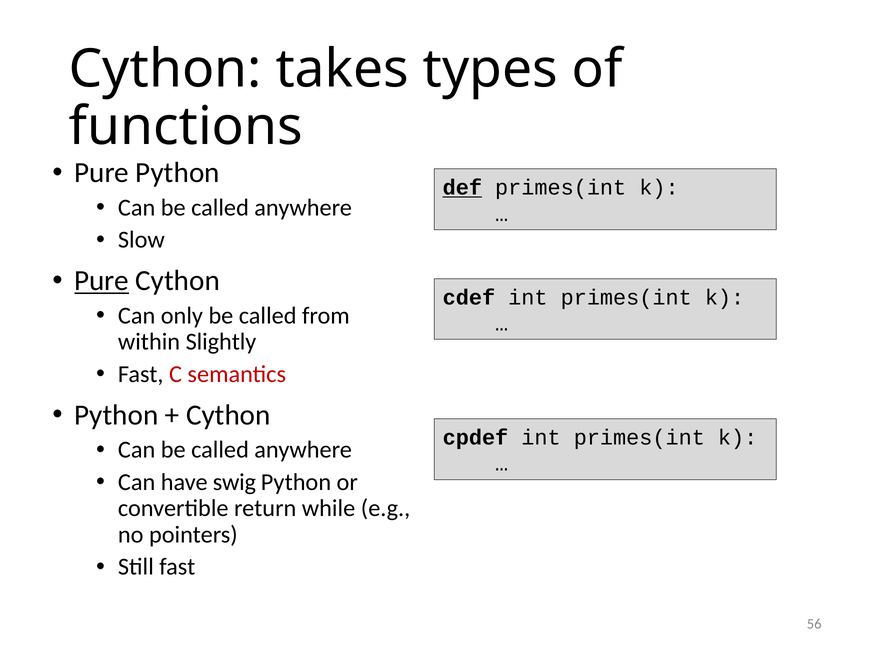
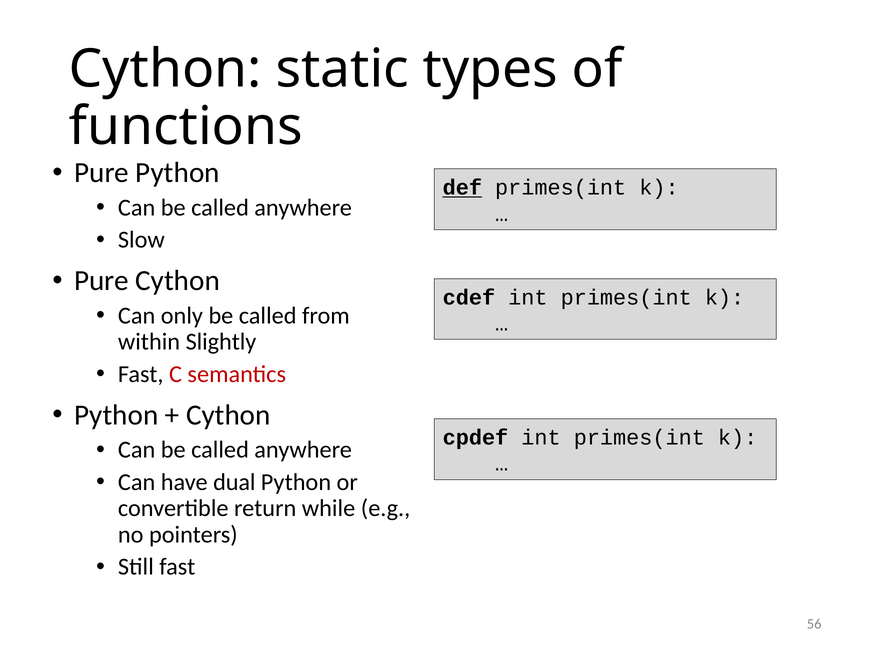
takes: takes -> static (342, 69)
Pure underline: present -> none (102, 281)
swig: swig -> dual (234, 483)
